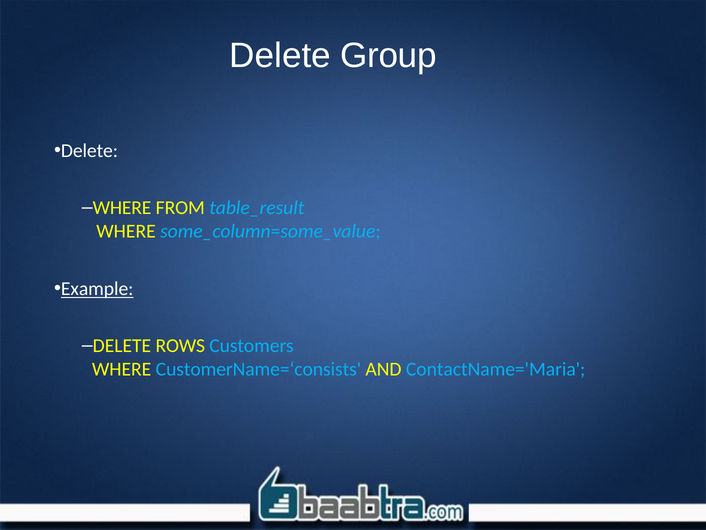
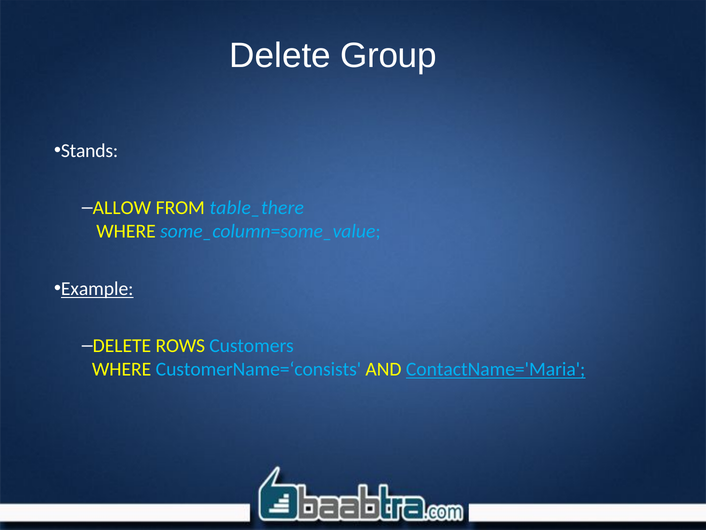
Delete: Delete -> Stands (90, 151)
WHERE: WHERE -> ALLOW (122, 208)
table_result: table_result -> table_there (257, 208)
ContactName='Maria underline: none -> present (496, 369)
